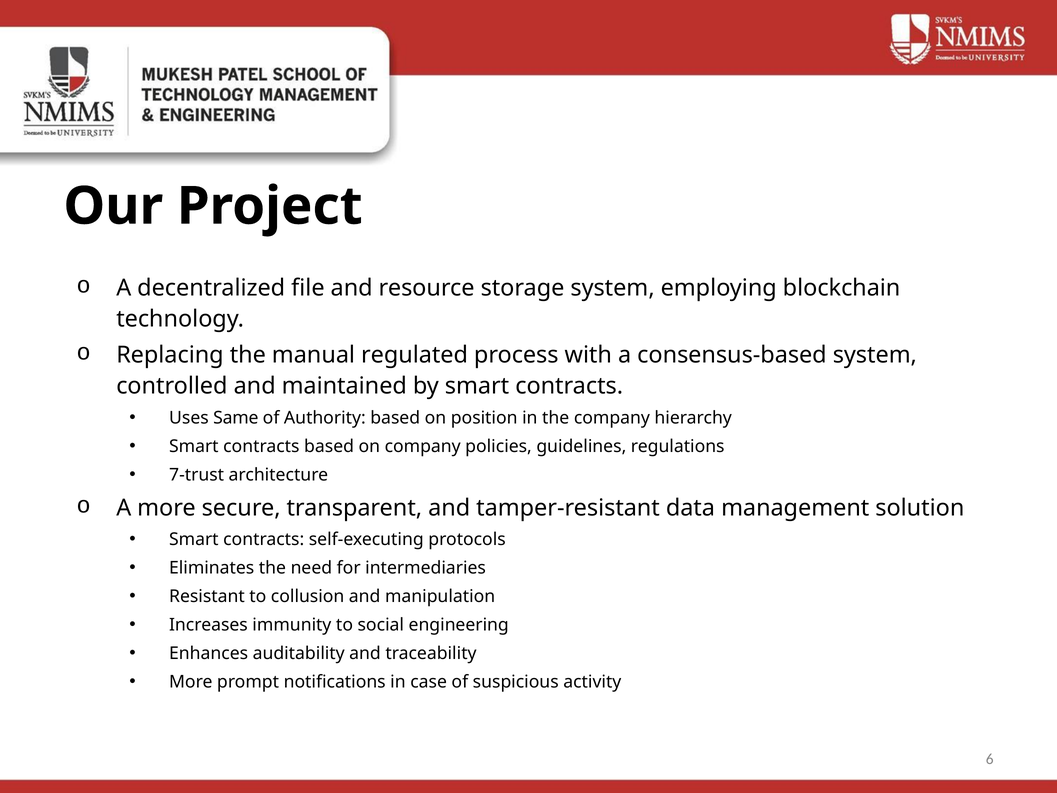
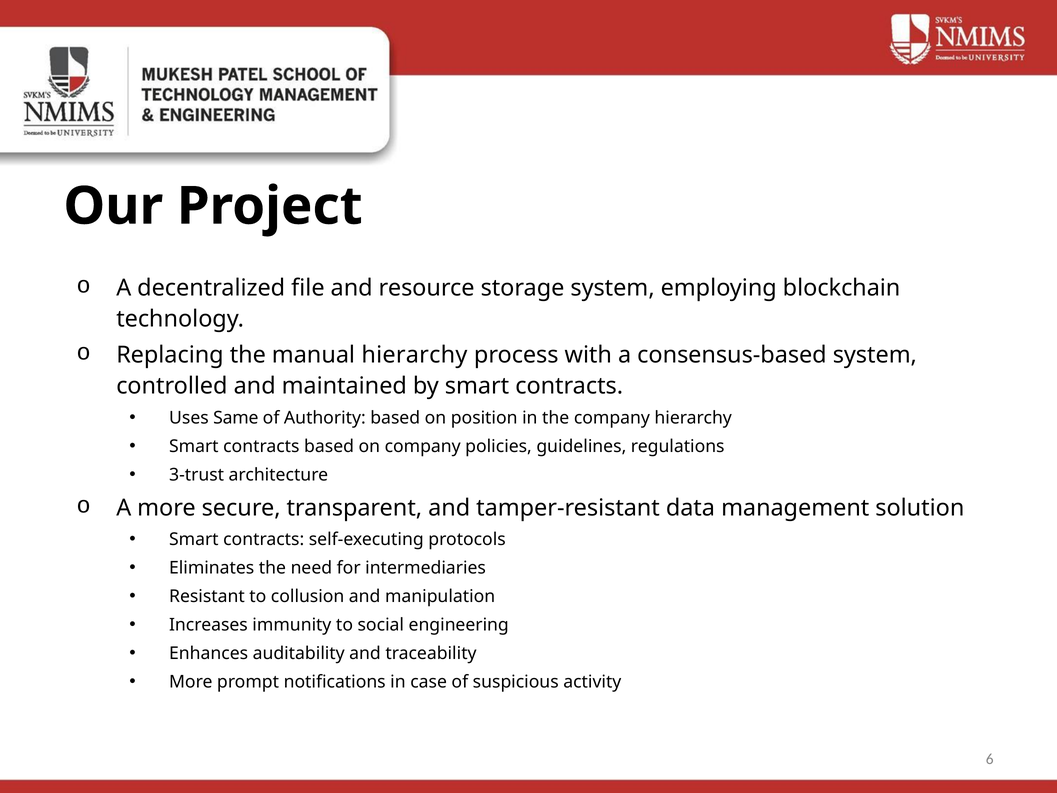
manual regulated: regulated -> hierarchy (414, 355)
7-trust: 7-trust -> 3-trust (197, 475)
